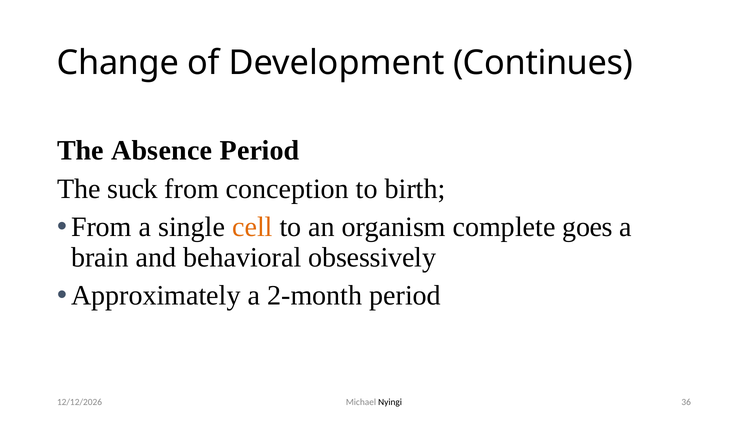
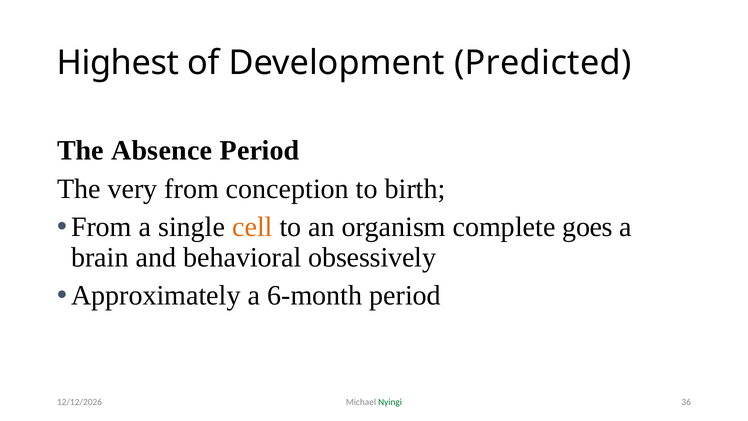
Change: Change -> Highest (118, 63)
Continues: Continues -> Predicted (543, 63)
suck: suck -> very (133, 189)
2-month: 2-month -> 6-month (315, 295)
Nyingi colour: black -> green (390, 402)
